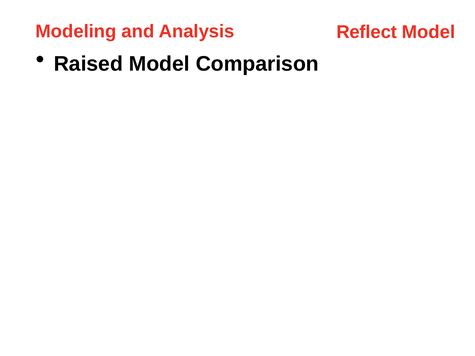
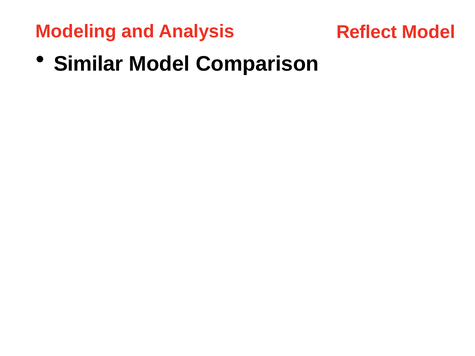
Raised: Raised -> Similar (88, 64)
